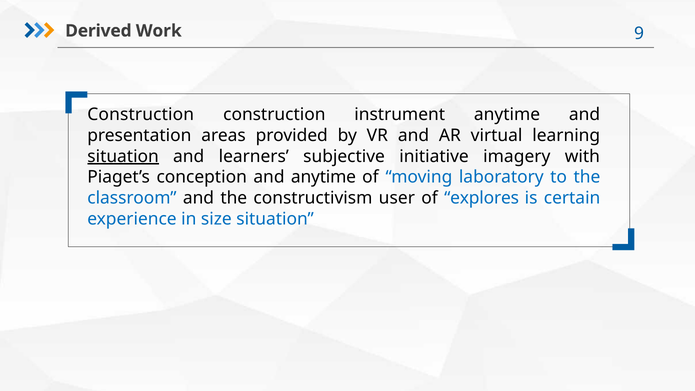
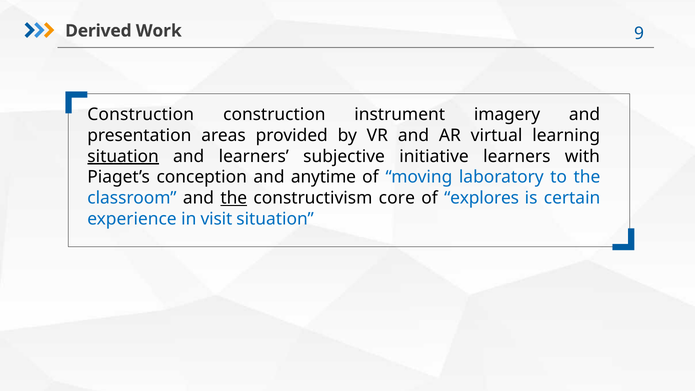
instrument anytime: anytime -> imagery (507, 115)
initiative imagery: imagery -> learners (517, 156)
the underline: none -> present (234, 198)
user: user -> core (397, 198)
size: size -> visit (216, 219)
